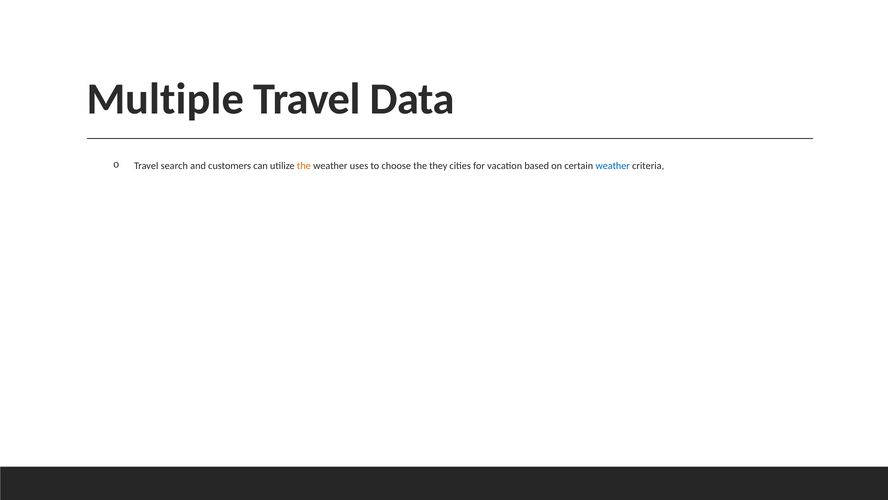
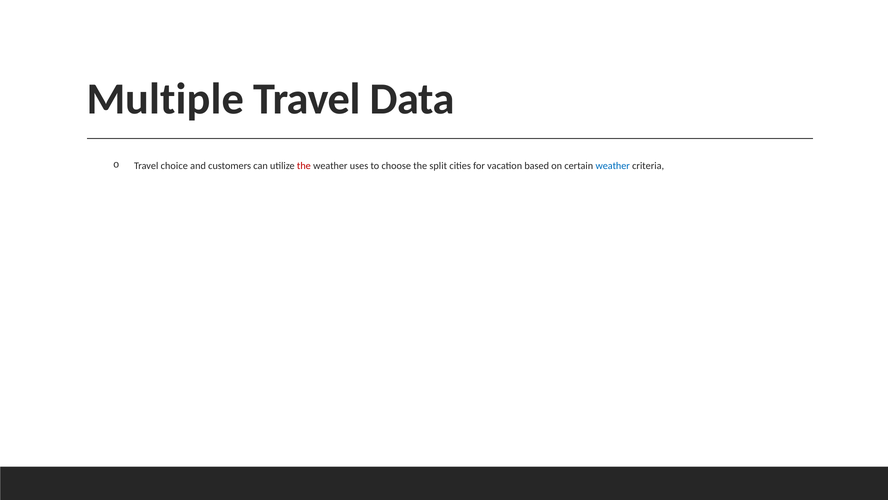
search: search -> choice (174, 166)
the colour: orange -> red (304, 166)
they: they -> split (438, 166)
